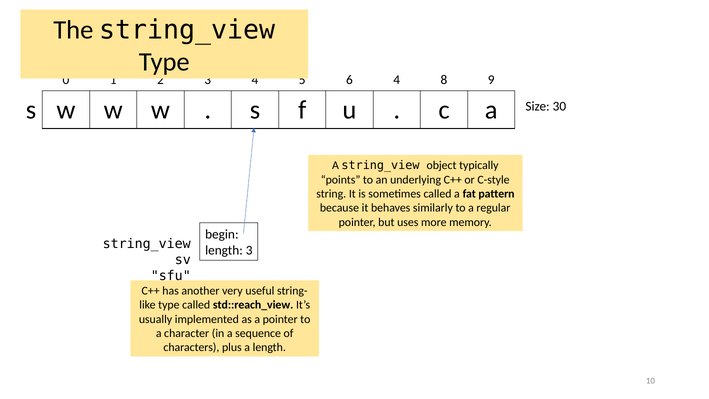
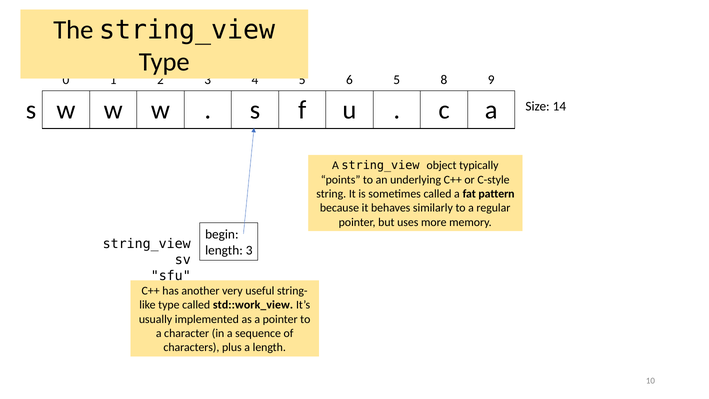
6 4: 4 -> 5 (397, 80)
30: 30 -> 14 (559, 106)
std::reach_view: std::reach_view -> std::work_view (253, 305)
